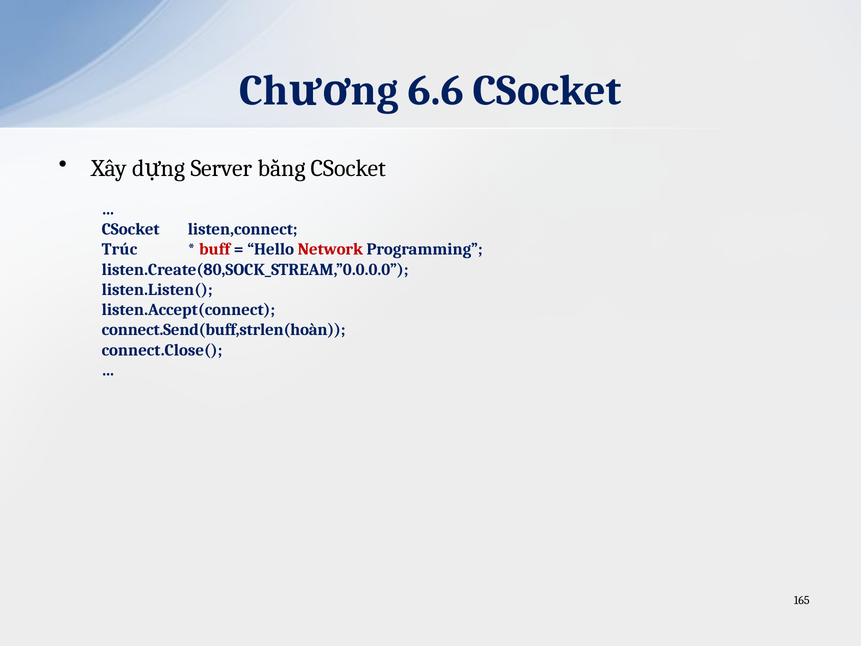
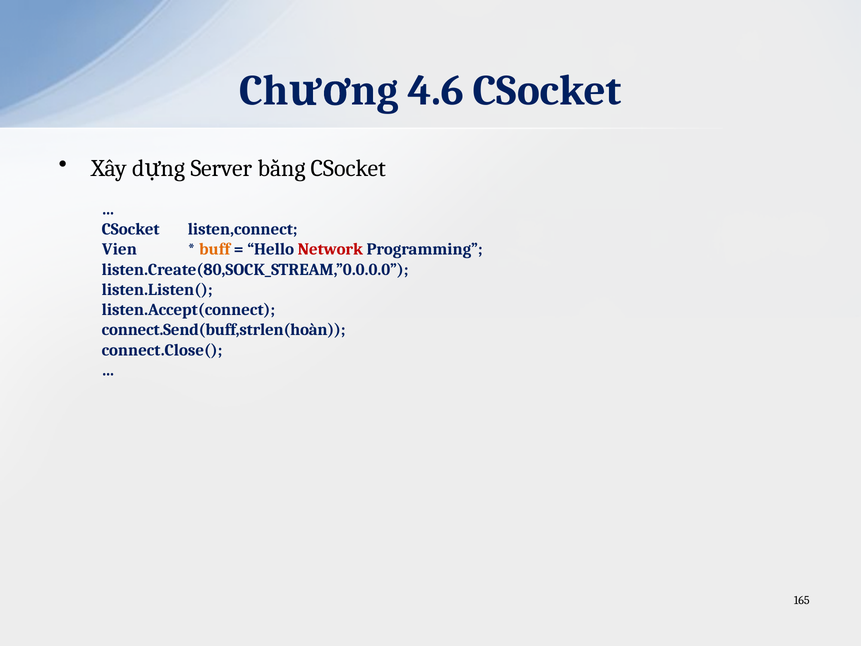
6.6: 6.6 -> 4.6 (436, 91)
Trúc: Trúc -> Vien (120, 249)
buff colour: red -> orange (215, 249)
